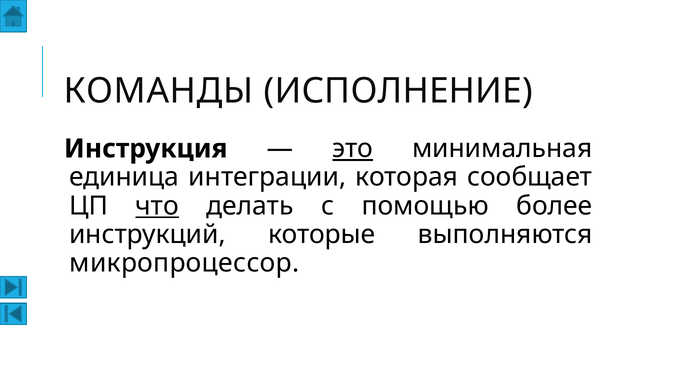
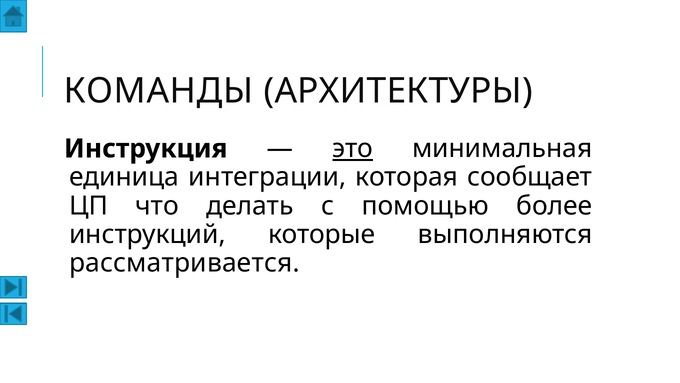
ИСПОЛНЕНИЕ: ИСПОЛНЕНИЕ -> АРХИТЕКТУРЫ (398, 91)
что underline: present -> none (157, 206)
микропроцессор: микропроцессор -> рассматривается (184, 263)
